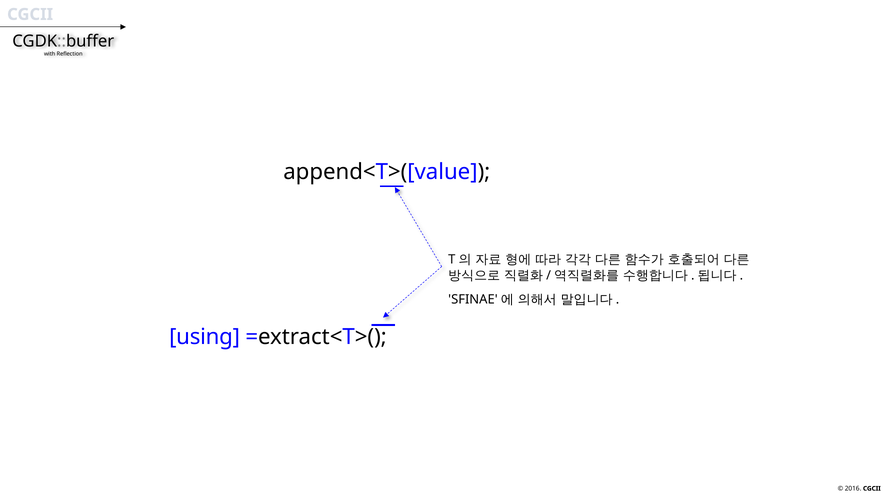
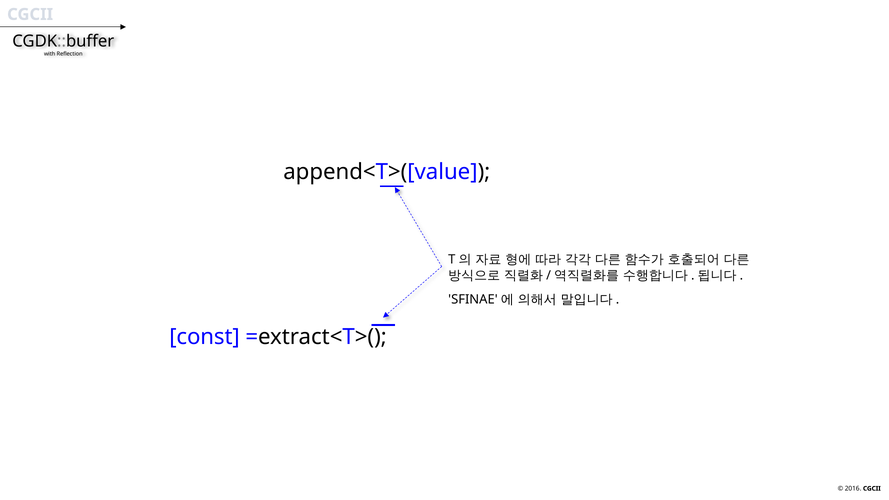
using: using -> const (205, 337)
